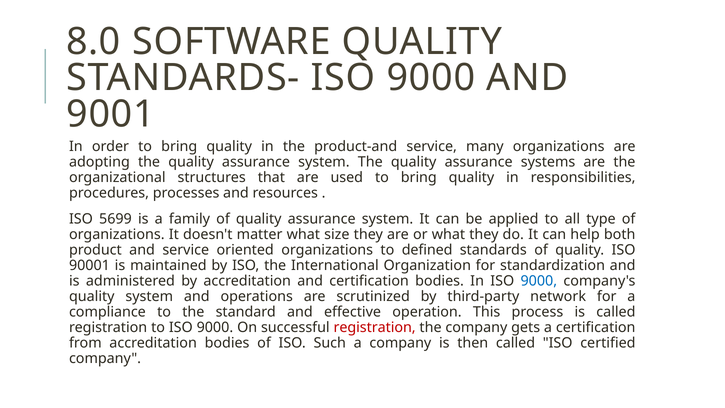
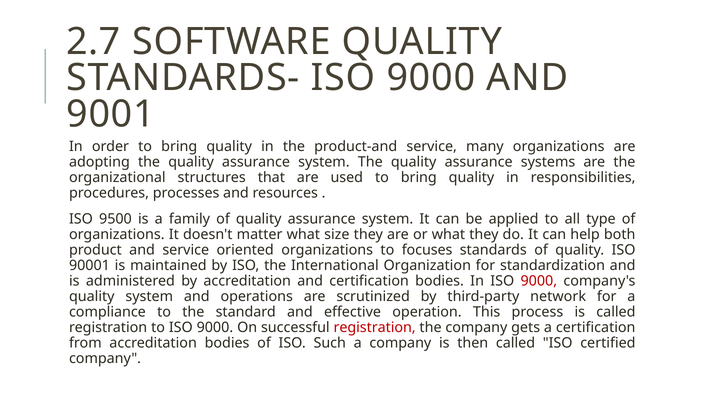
8.0: 8.0 -> 2.7 (94, 42)
5699: 5699 -> 9500 (115, 219)
defined: defined -> focuses (427, 250)
9000 colour: blue -> red (539, 281)
